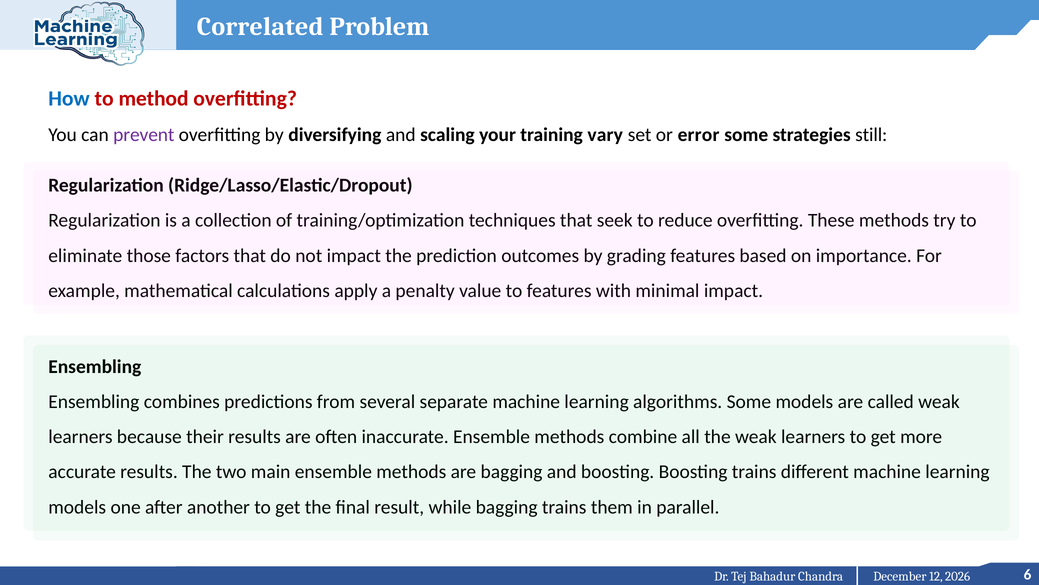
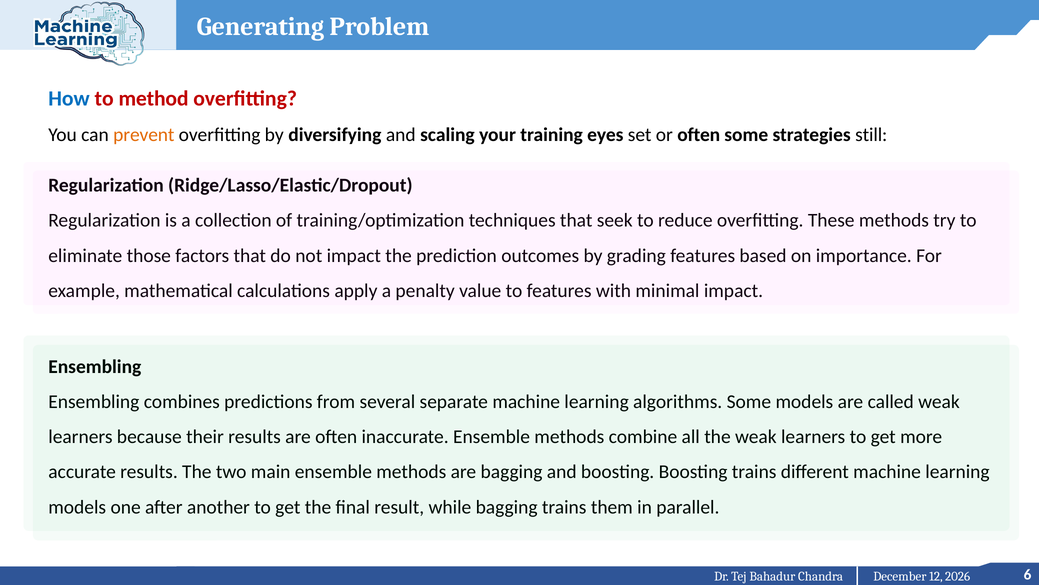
Correlated: Correlated -> Generating (260, 26)
prevent colour: purple -> orange (144, 135)
vary: vary -> eyes (605, 135)
or error: error -> often (699, 135)
